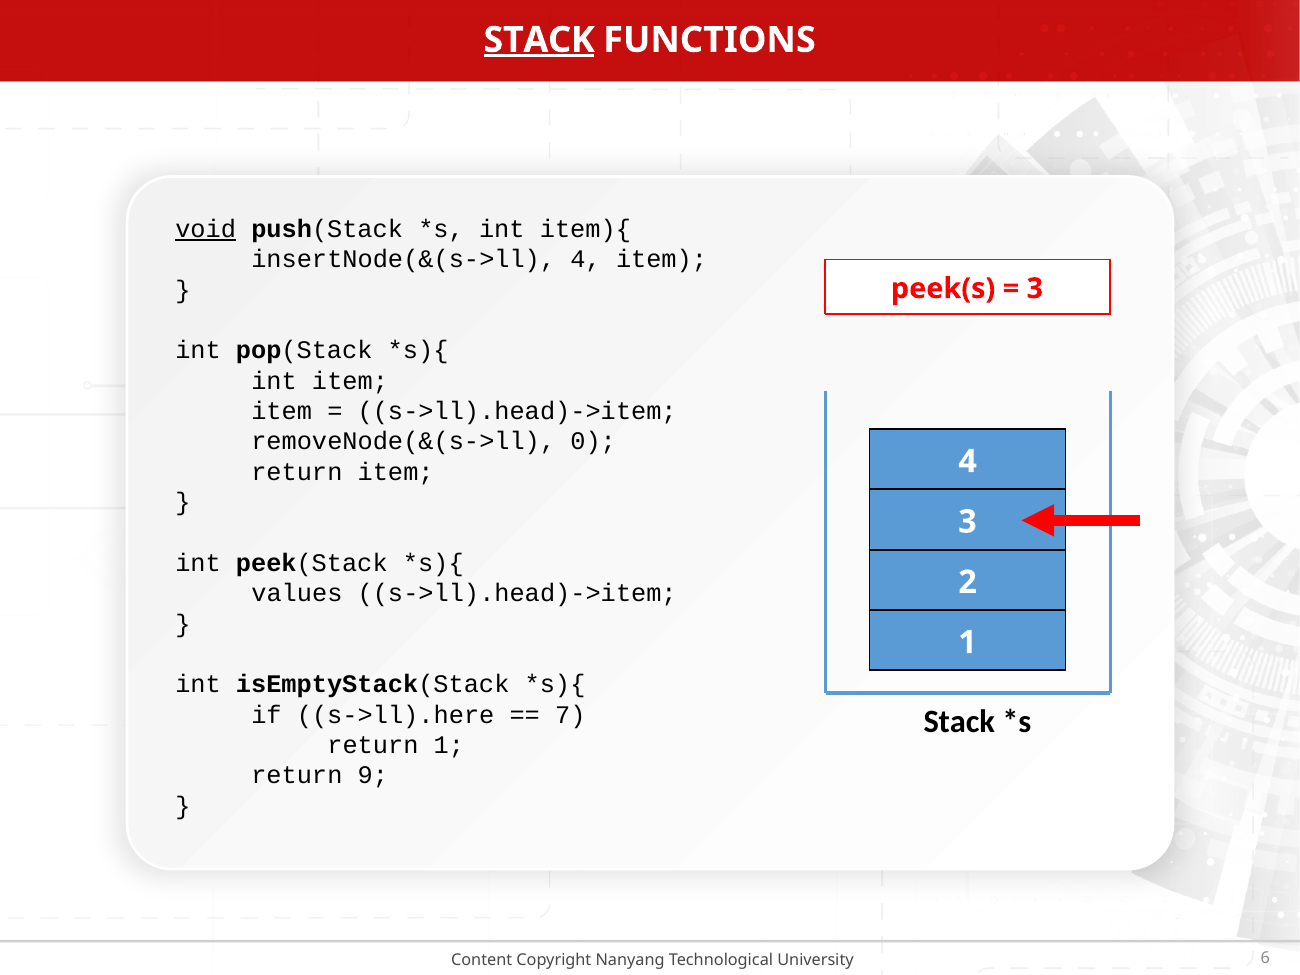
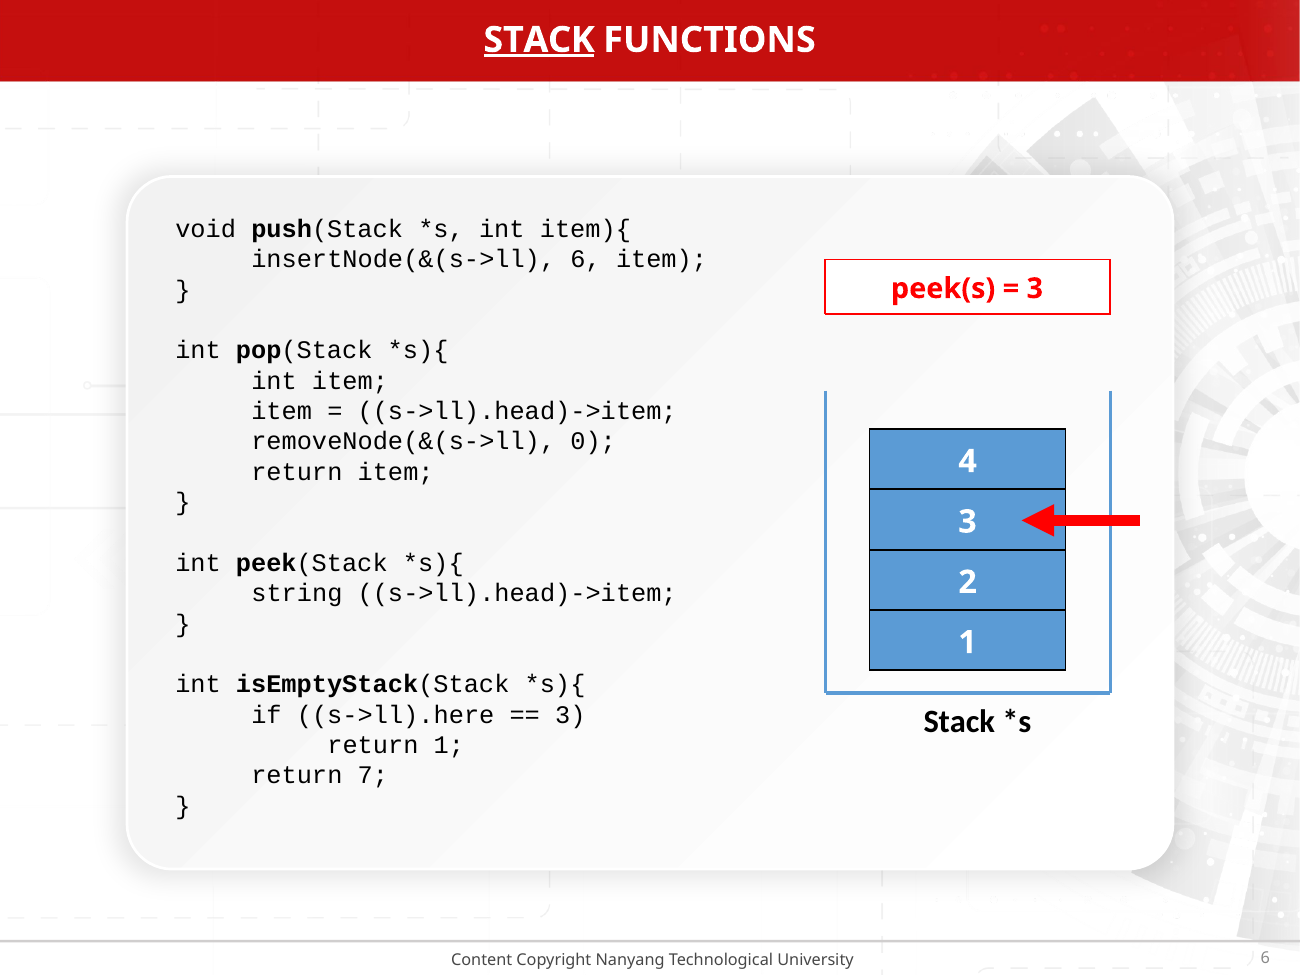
void underline: present -> none (206, 229)
insertNode(&(s->ll 4: 4 -> 6 (586, 259)
values: values -> string (297, 593)
7: 7 -> 3 (570, 715)
9: 9 -> 7 (373, 775)
